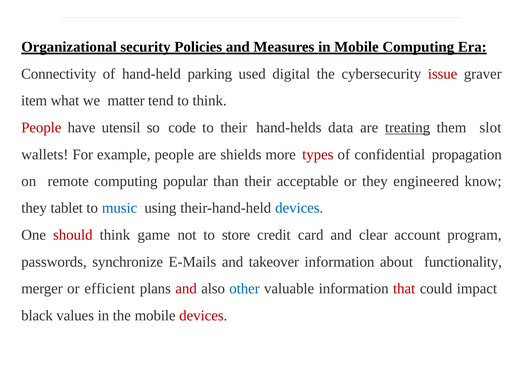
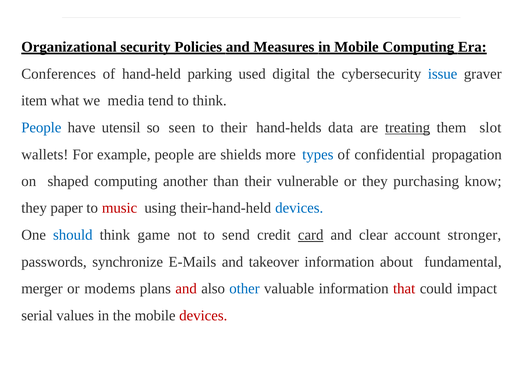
Connectivity: Connectivity -> Conferences (59, 74)
issue colour: red -> blue (443, 74)
matter: matter -> media (126, 101)
People colour: red -> blue (41, 127)
code: code -> seen (182, 127)
types colour: red -> blue (318, 154)
remote: remote -> shaped (68, 181)
popular: popular -> another (185, 181)
acceptable: acceptable -> vulnerable (308, 181)
engineered: engineered -> purchasing (426, 181)
tablet: tablet -> paper (67, 208)
music colour: blue -> red (120, 208)
should colour: red -> blue (73, 235)
store: store -> send (236, 235)
card underline: none -> present (311, 235)
program: program -> stronger (474, 235)
functionality: functionality -> fundamental (463, 262)
efficient: efficient -> modems (110, 288)
black: black -> serial (37, 315)
